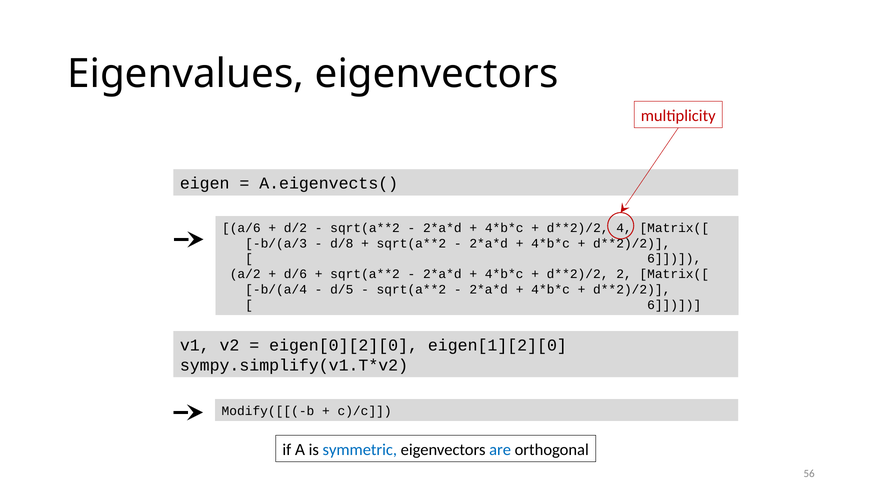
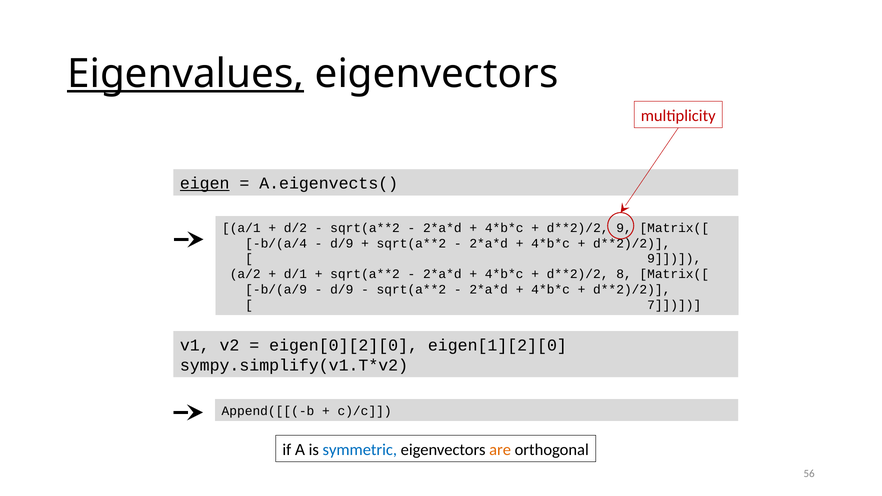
Eigenvalues underline: none -> present (186, 74)
eigen underline: none -> present (205, 184)
a/6: a/6 -> a/1 (241, 228)
4: 4 -> 9 (624, 228)
b/(a/3: b/(a/3 -> b/(a/4 (276, 243)
d/8: d/8 -> d/9 (342, 243)
6: 6 -> 9 (674, 259)
d/6: d/6 -> d/1 (295, 274)
2: 2 -> 8 (624, 274)
b/(a/4: b/(a/4 -> b/(a/9 (276, 290)
d/5: d/5 -> d/9 (342, 290)
6: 6 -> 7 (674, 305)
Modify([[(-b: Modify([[(-b -> Append([[(-b (268, 411)
are colour: blue -> orange (500, 450)
